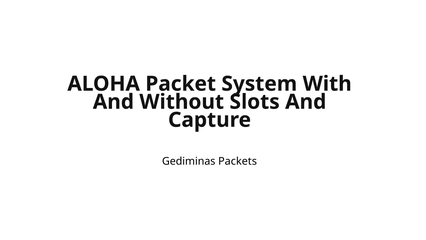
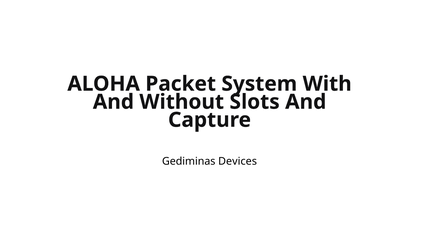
Packets: Packets -> Devices (238, 161)
